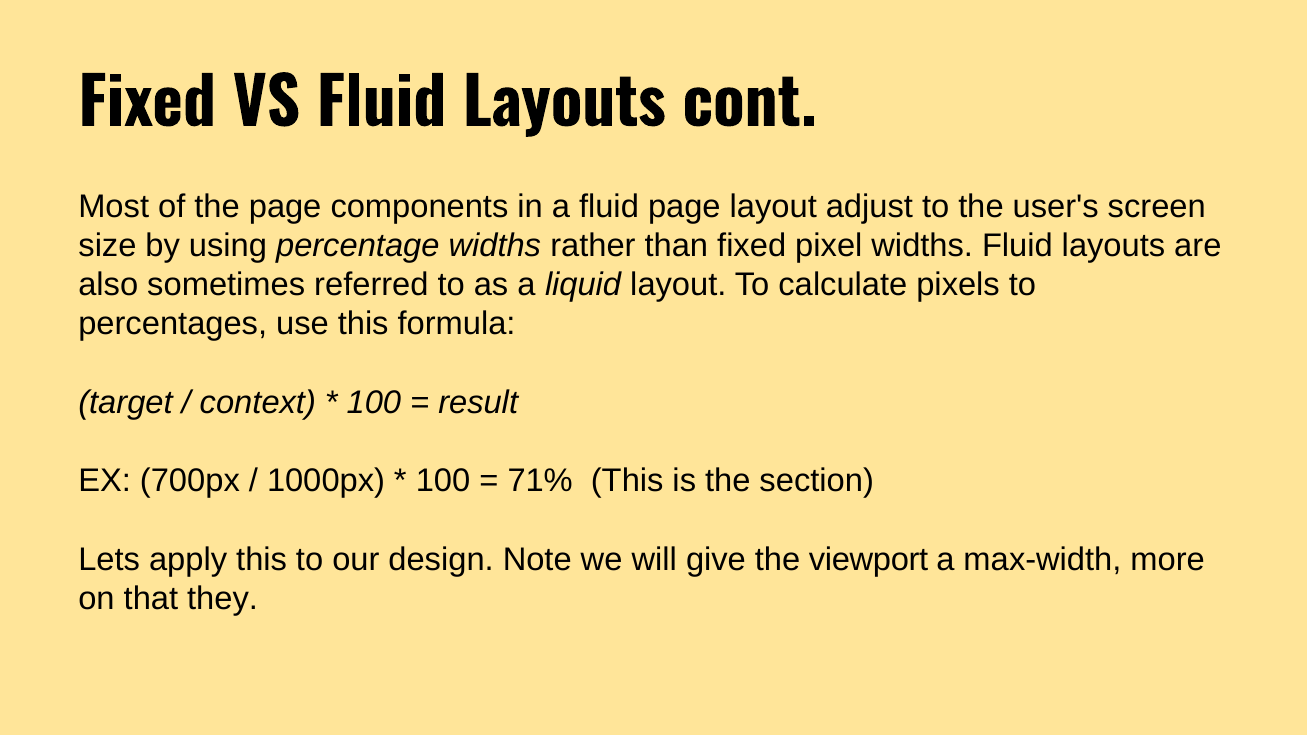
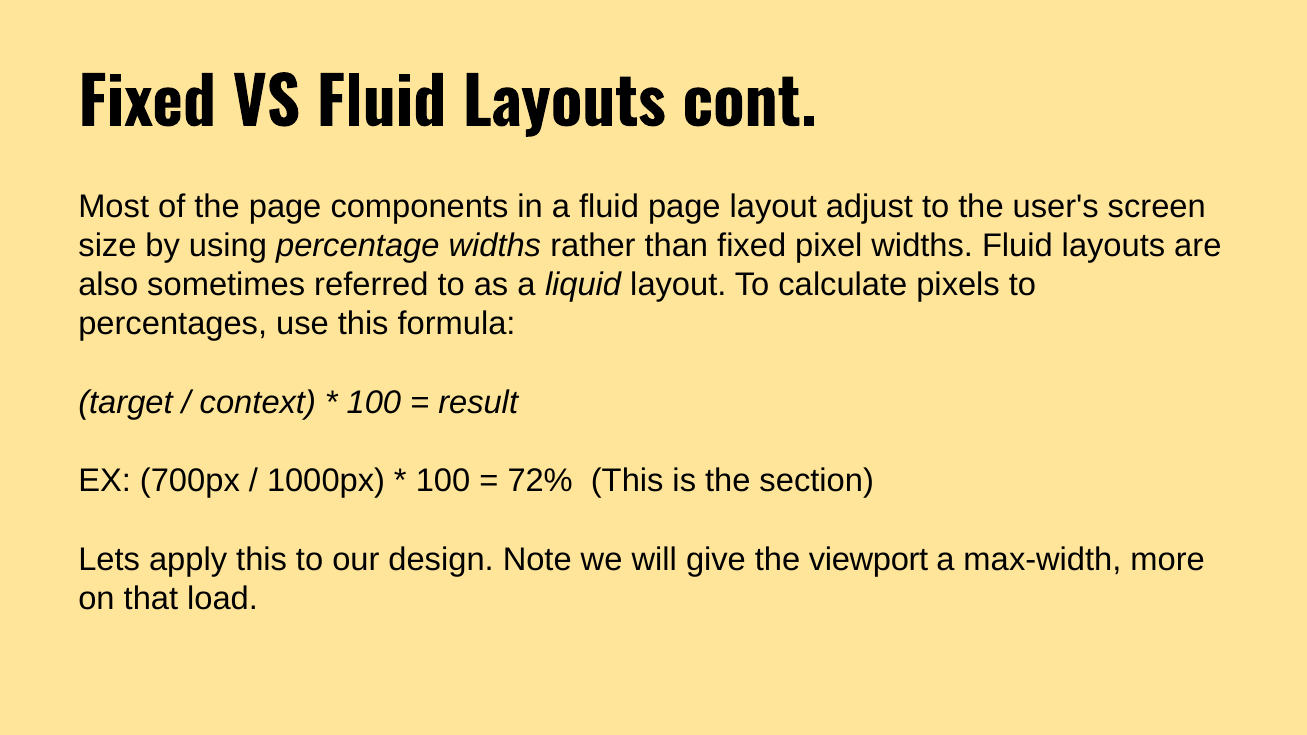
71%: 71% -> 72% (540, 481)
they: they -> load (223, 599)
